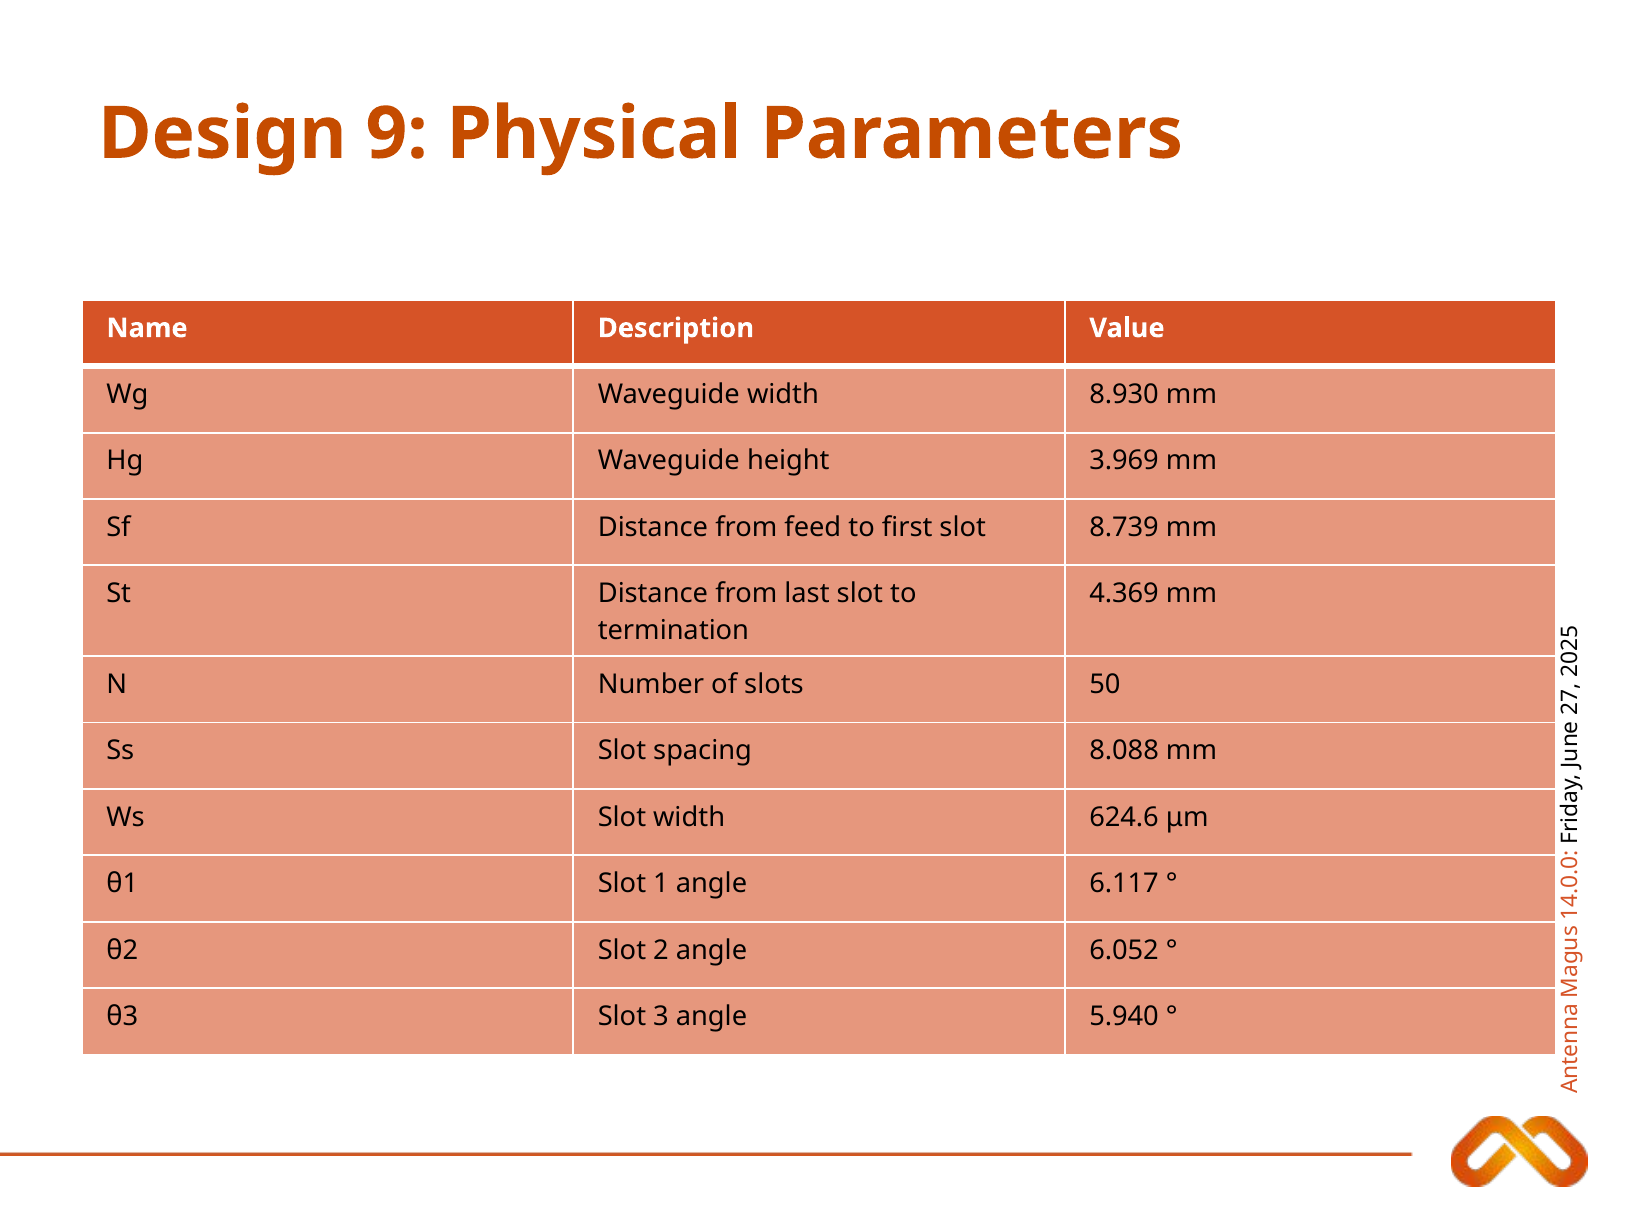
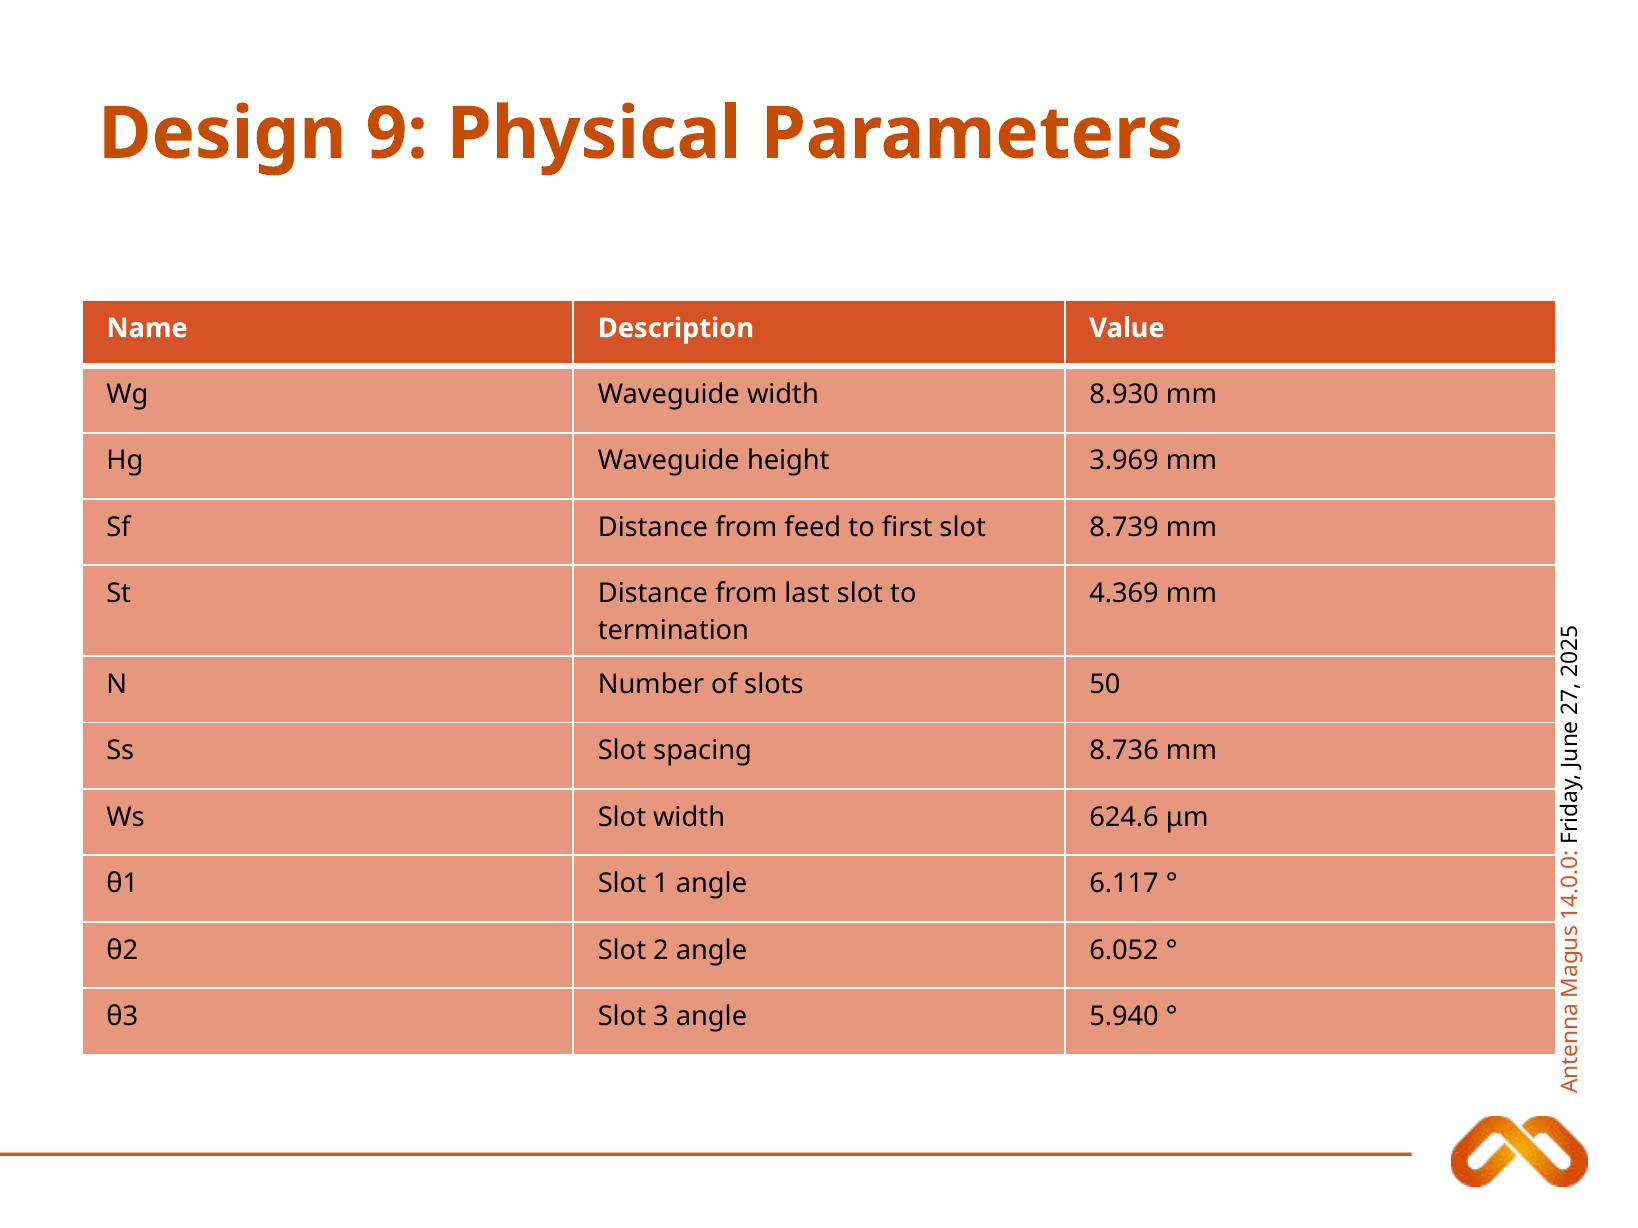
8.088: 8.088 -> 8.736 (1124, 751)
